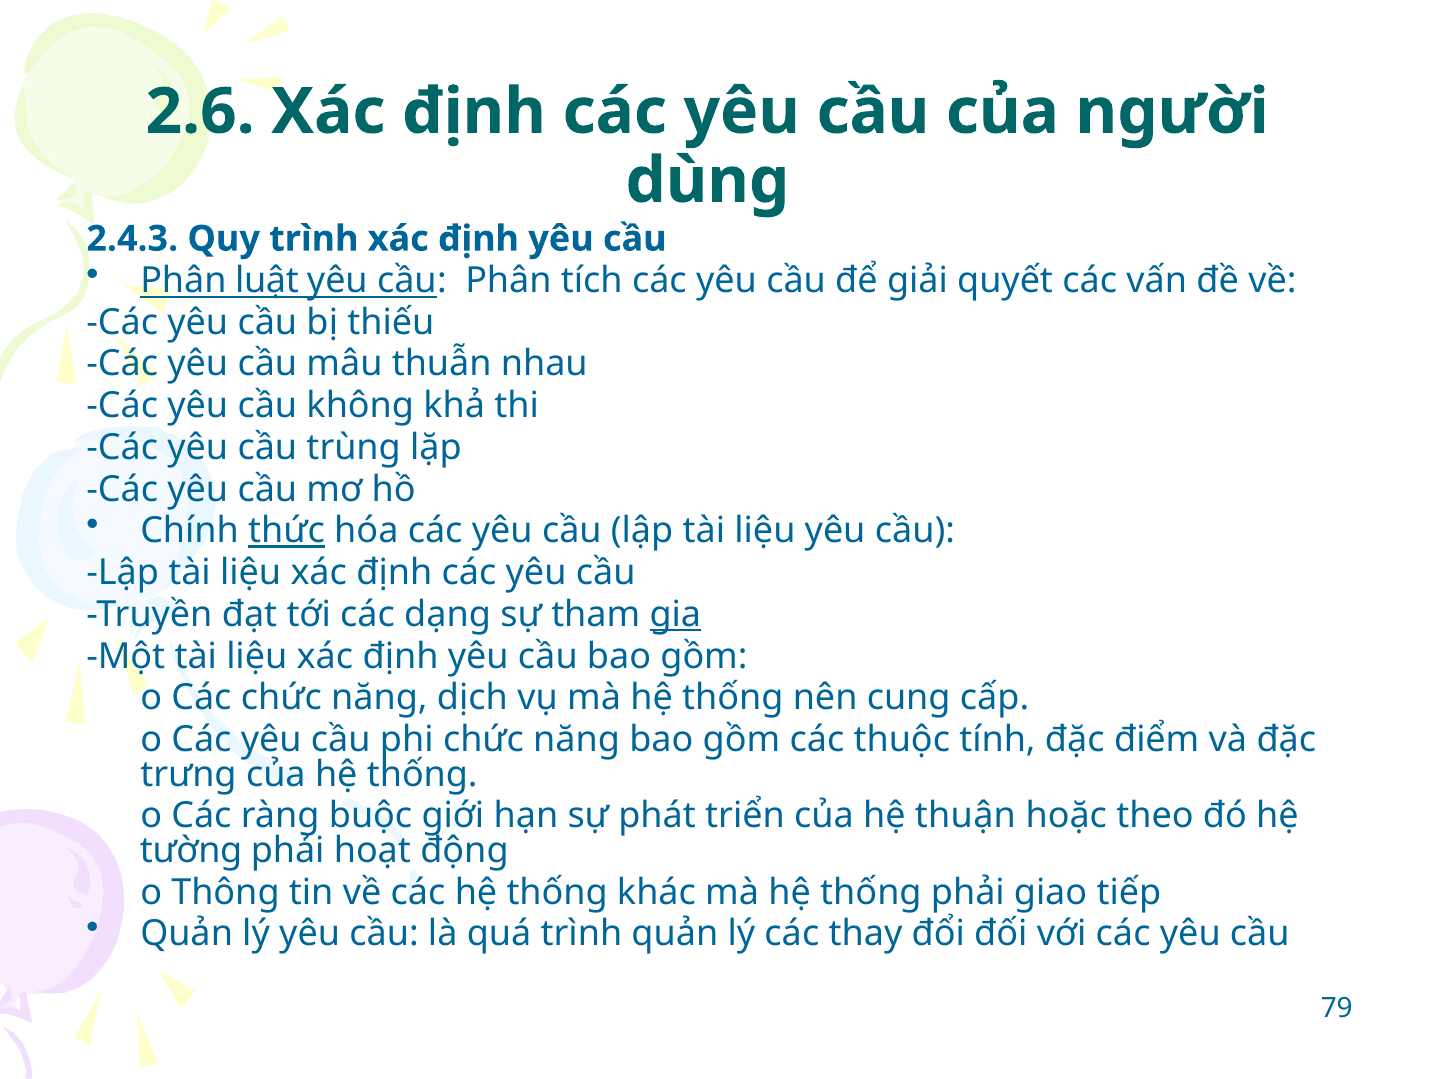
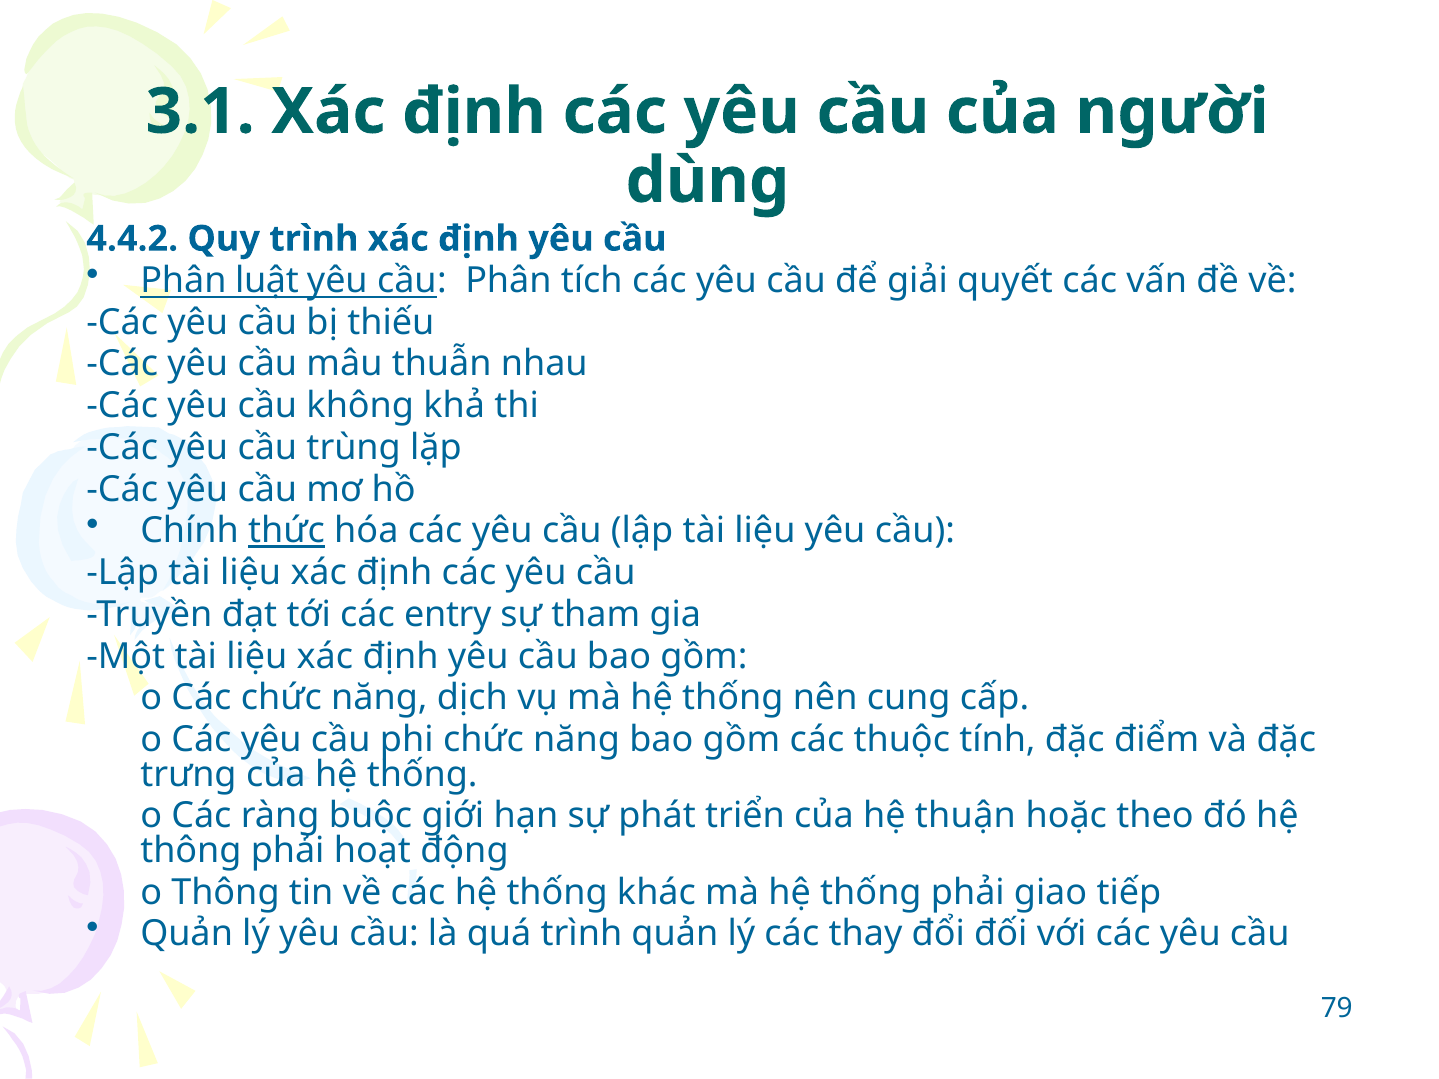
2.6: 2.6 -> 3.1 (200, 112)
2.4.3: 2.4.3 -> 4.4.2 (132, 239)
dạng: dạng -> entry (448, 615)
gia underline: present -> none (675, 615)
tường: tường -> thông (191, 851)
